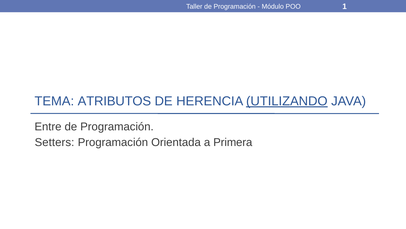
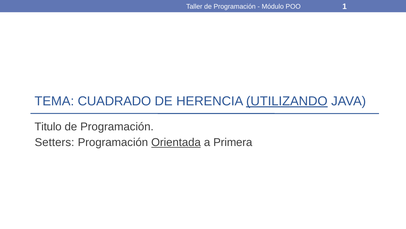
ATRIBUTOS: ATRIBUTOS -> CUADRADO (114, 101)
Entre: Entre -> Titulo (48, 126)
Orientada underline: none -> present (176, 142)
